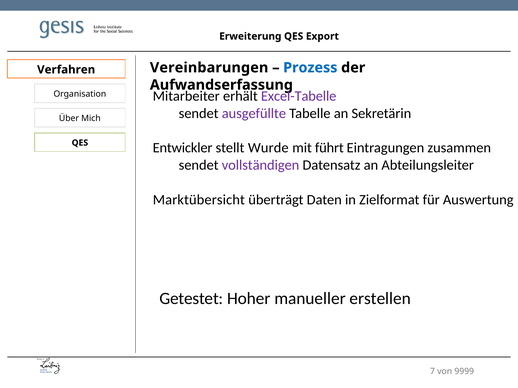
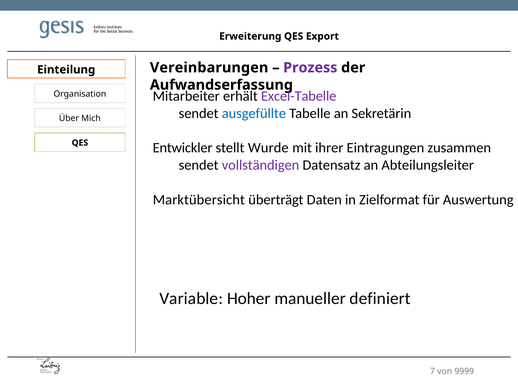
Prozess colour: blue -> purple (310, 68)
Verfahren: Verfahren -> Einteilung (66, 70)
ausgefüllte colour: purple -> blue (254, 114)
führt: führt -> ihrer (329, 148)
Getestet: Getestet -> Variable (191, 299)
erstellen: erstellen -> definiert (380, 299)
